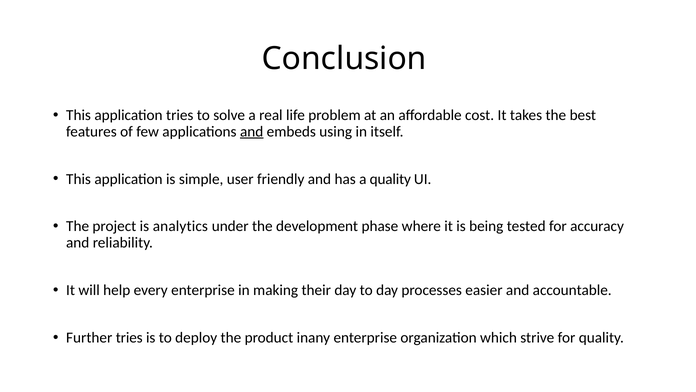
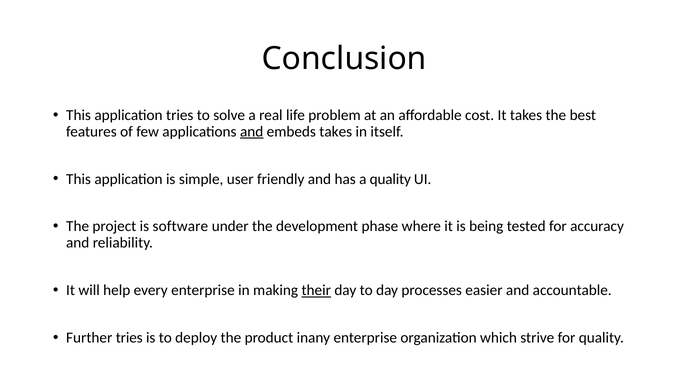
embeds using: using -> takes (336, 131)
analytics: analytics -> software (180, 226)
their underline: none -> present (316, 290)
